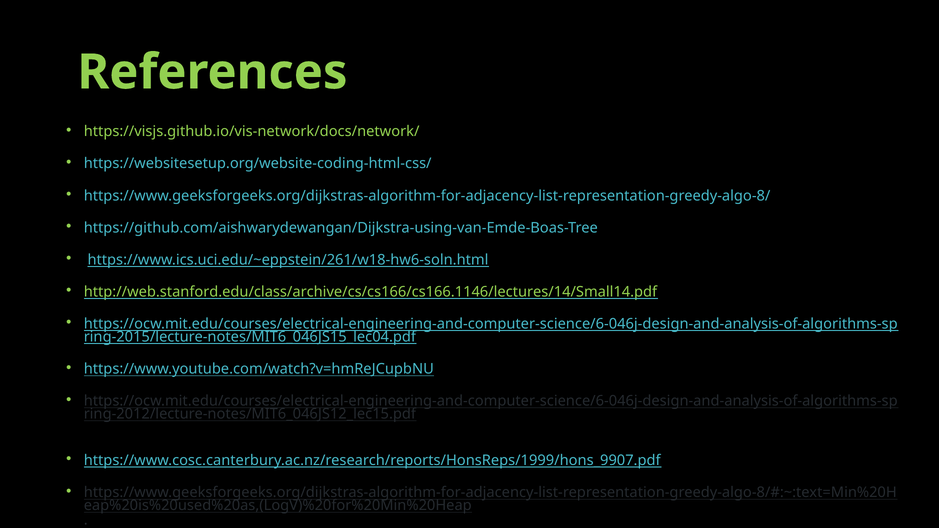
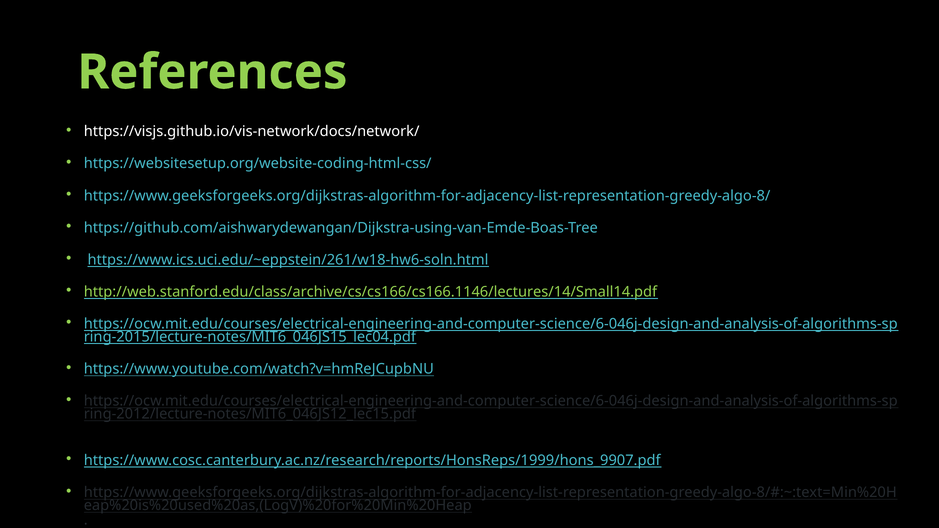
https://visjs.github.io/vis-network/docs/network/ colour: light green -> white (252, 132)
